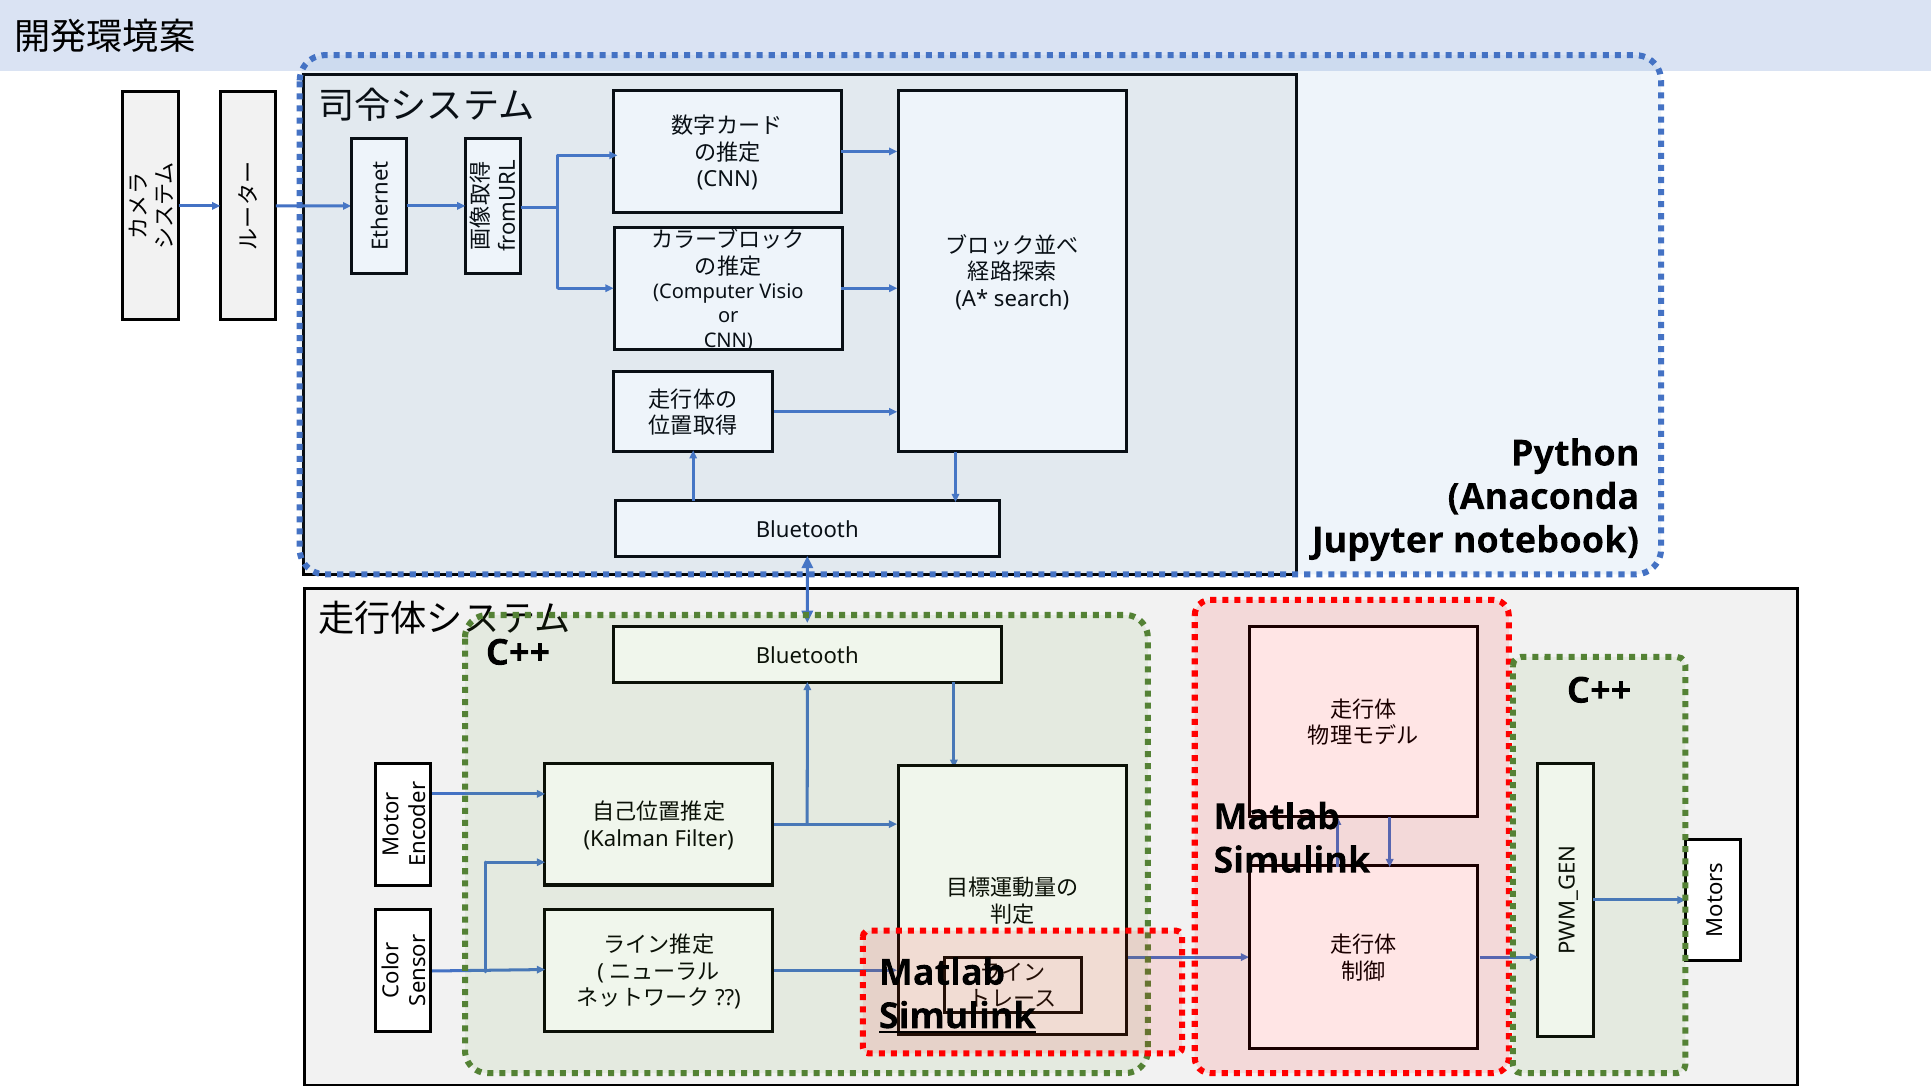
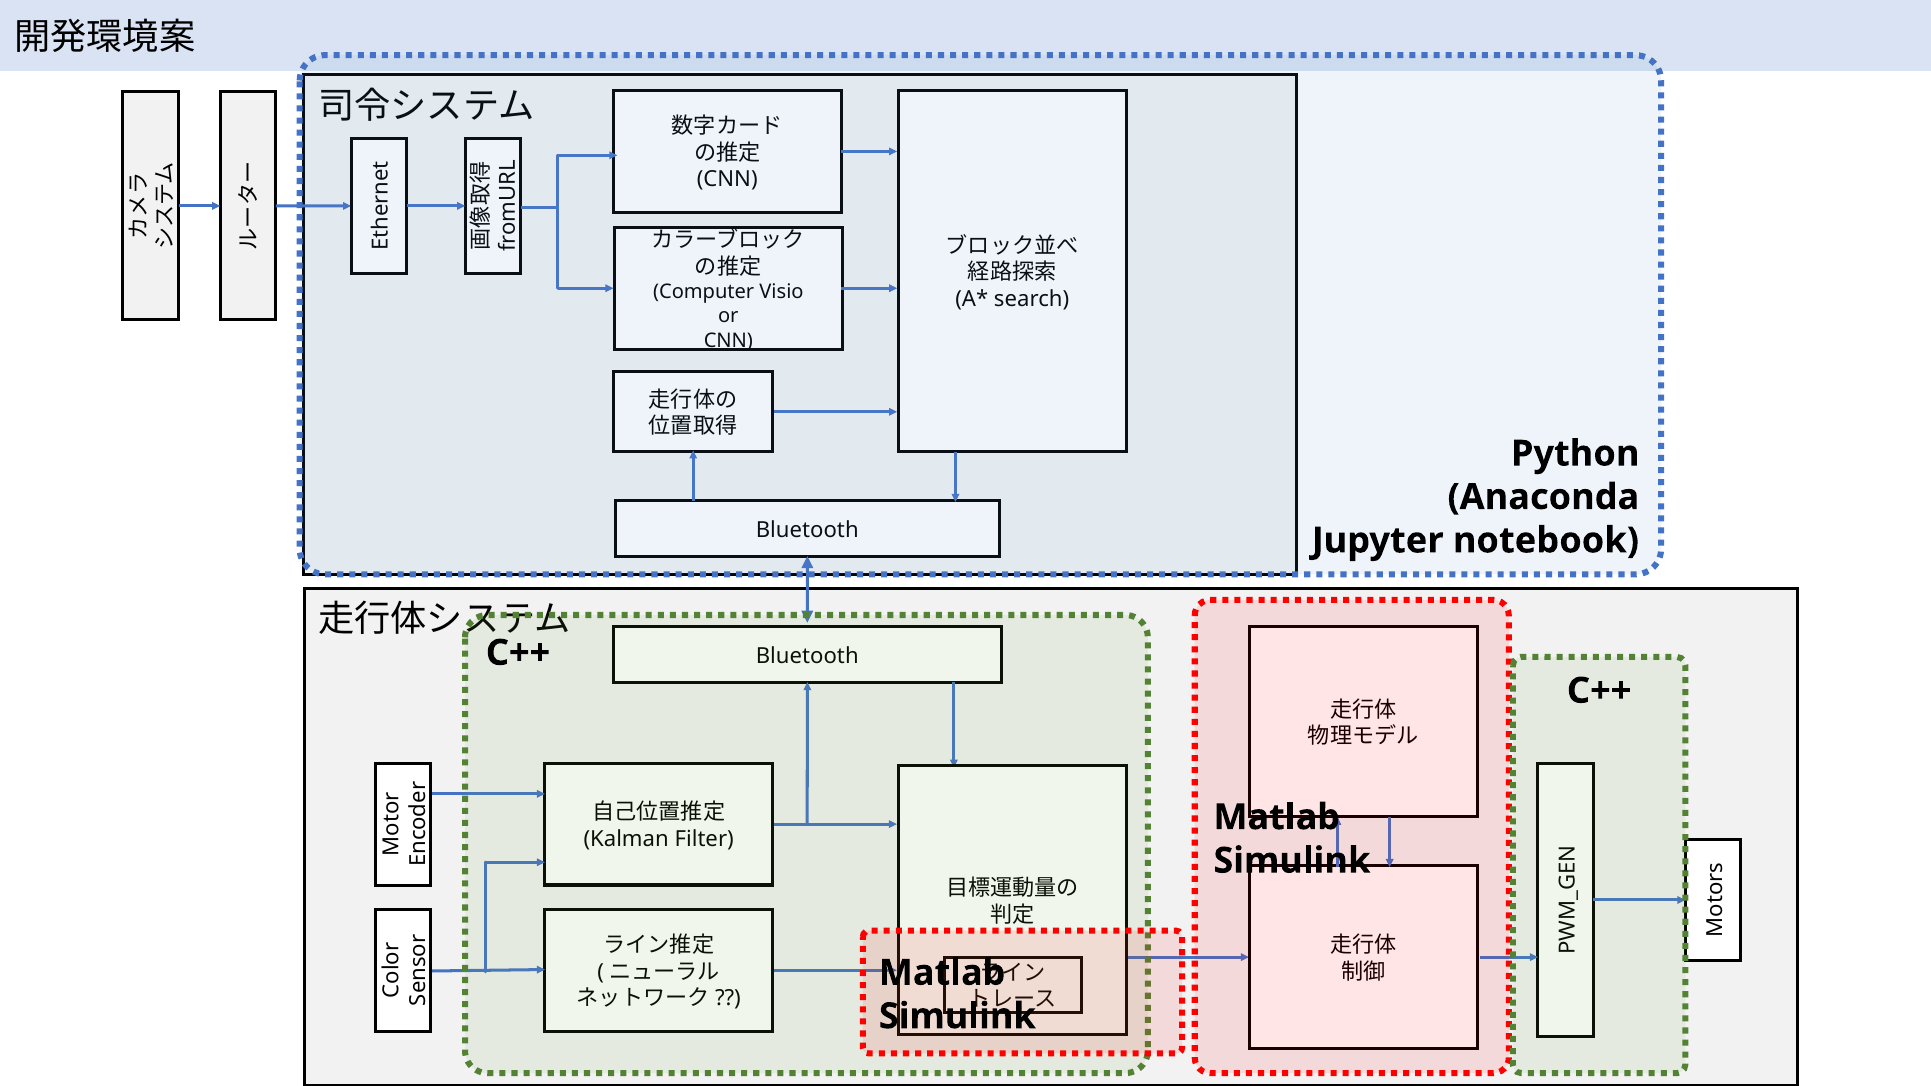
Simulink underline: present -> none (957, 1016)
